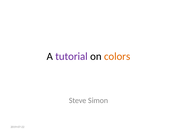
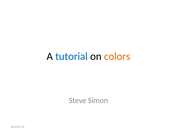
tutorial colour: purple -> blue (72, 56)
